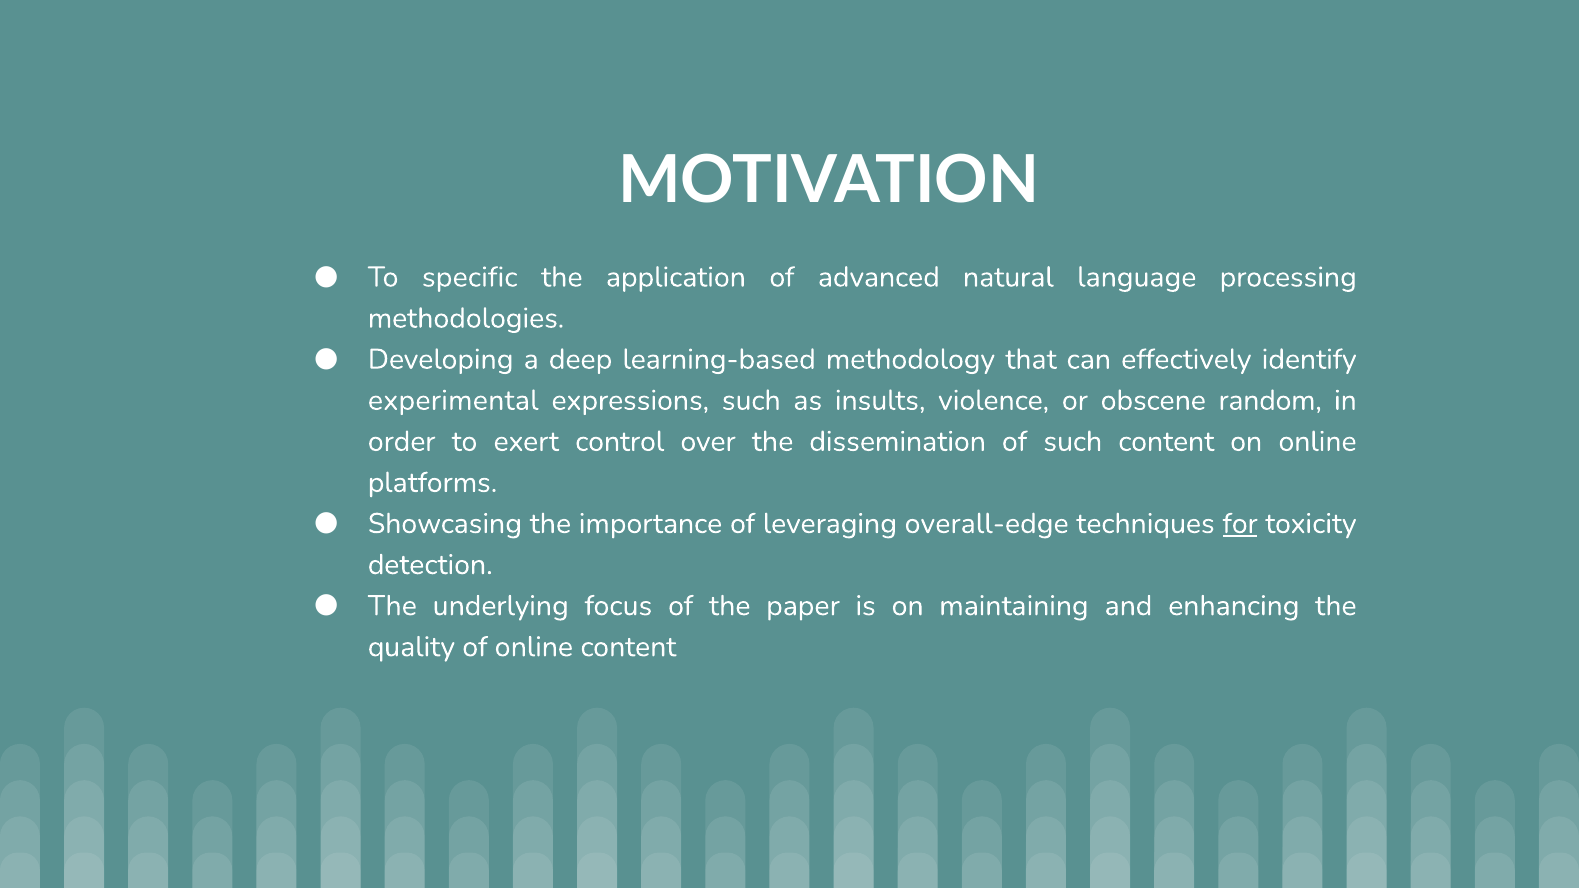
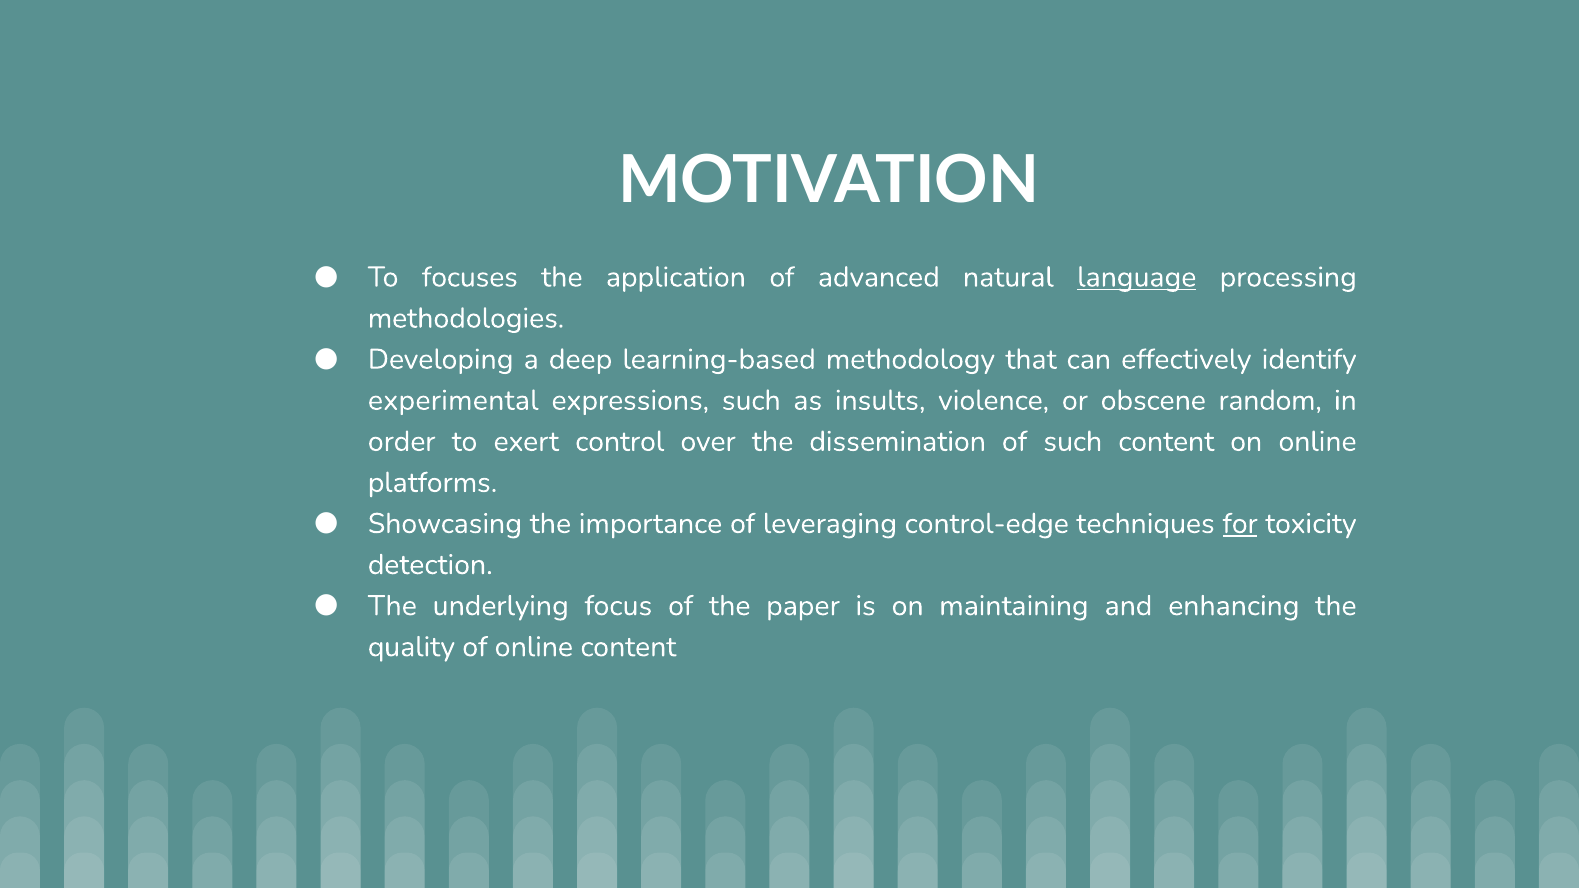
specific: specific -> focuses (470, 277)
language underline: none -> present (1137, 277)
overall-edge: overall-edge -> control-edge (987, 524)
